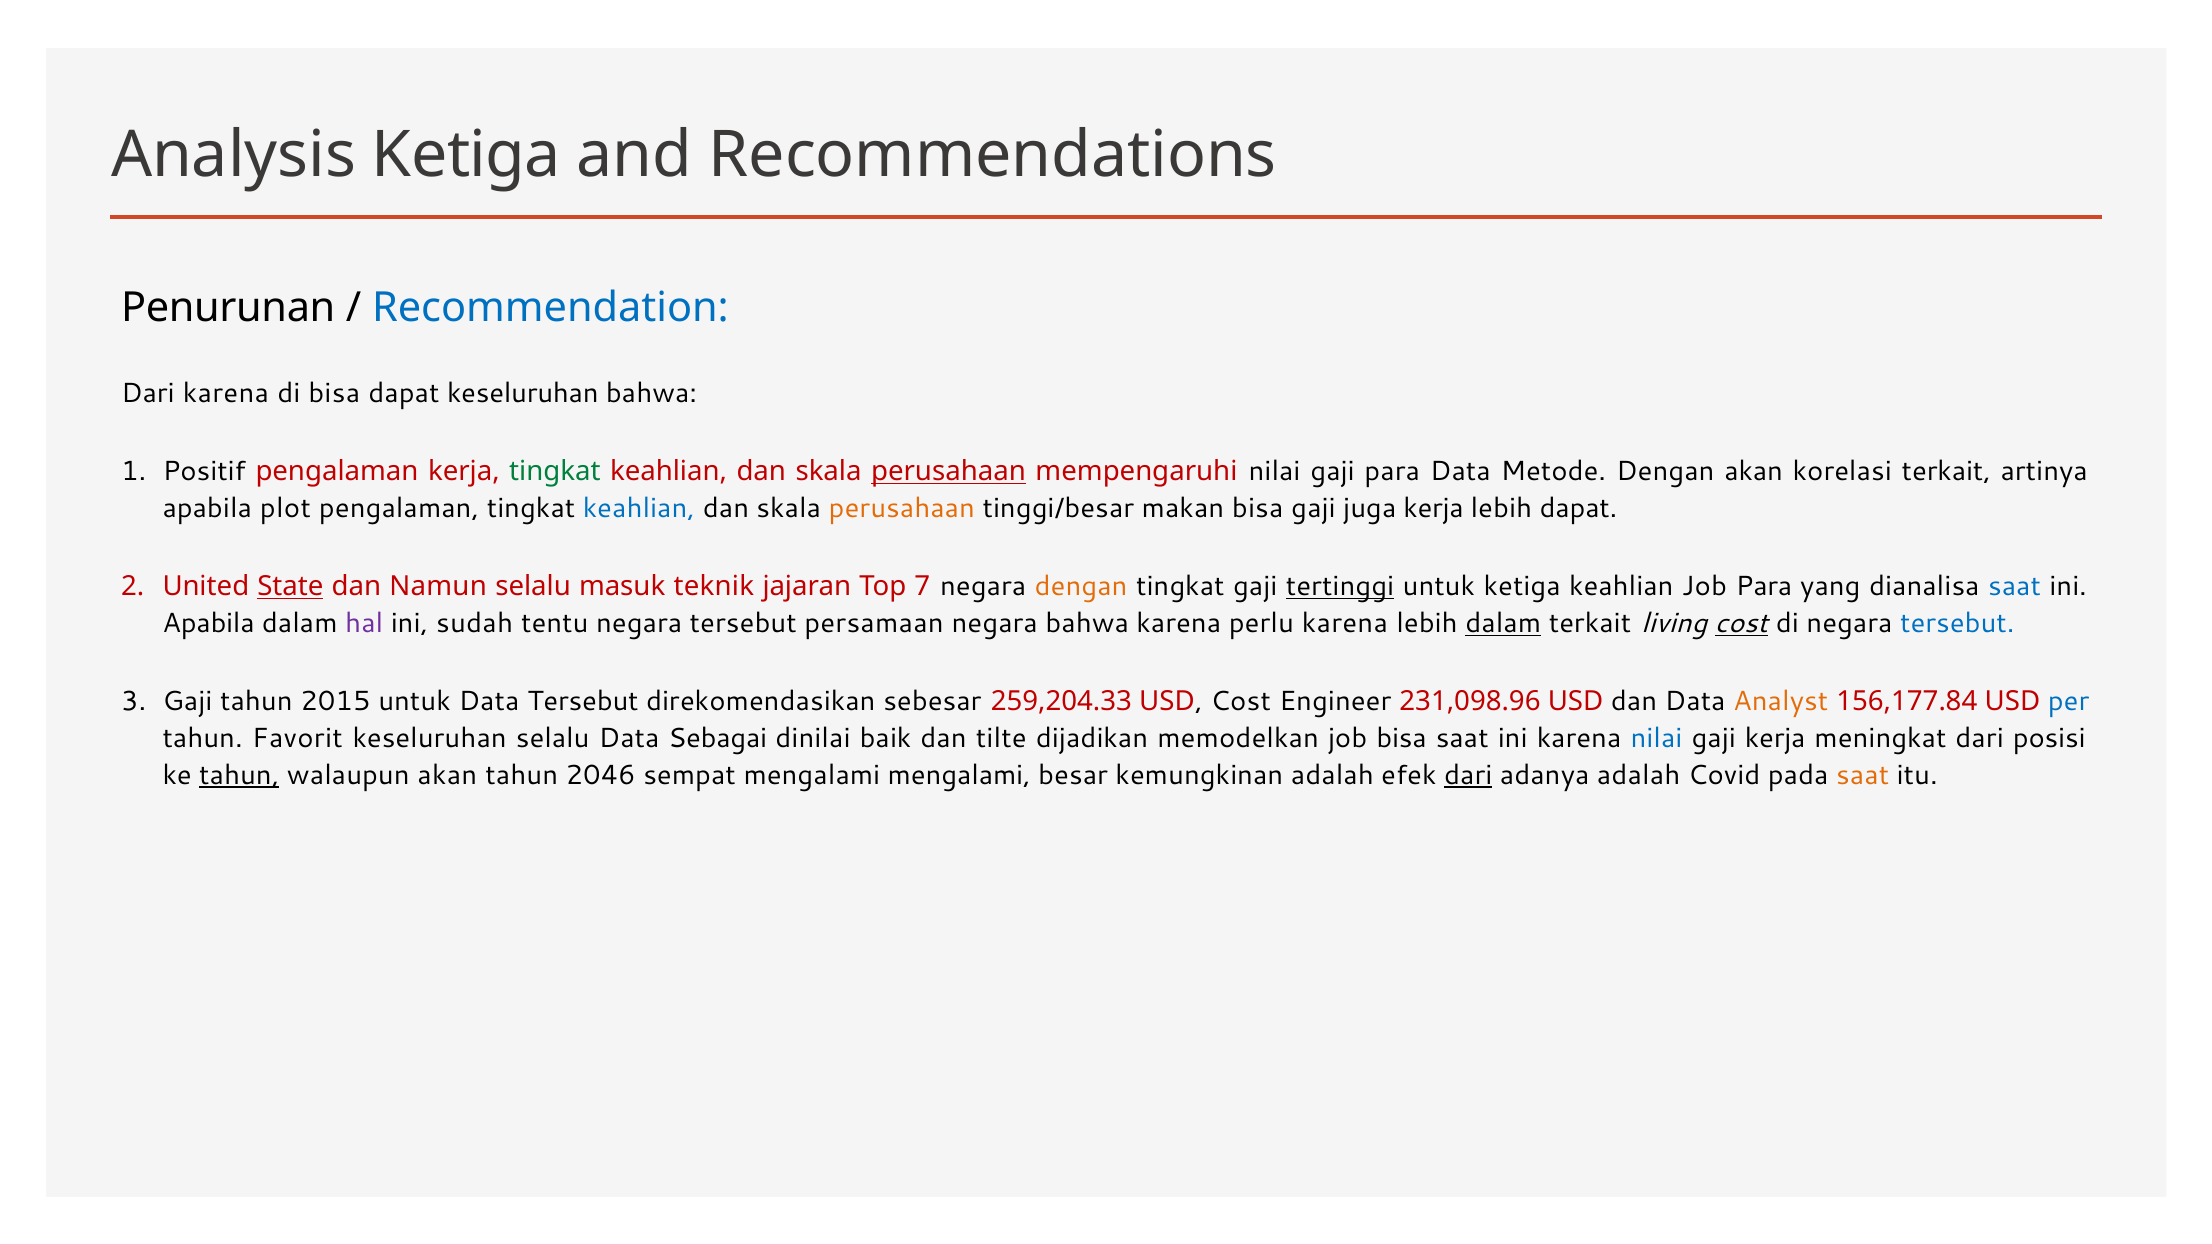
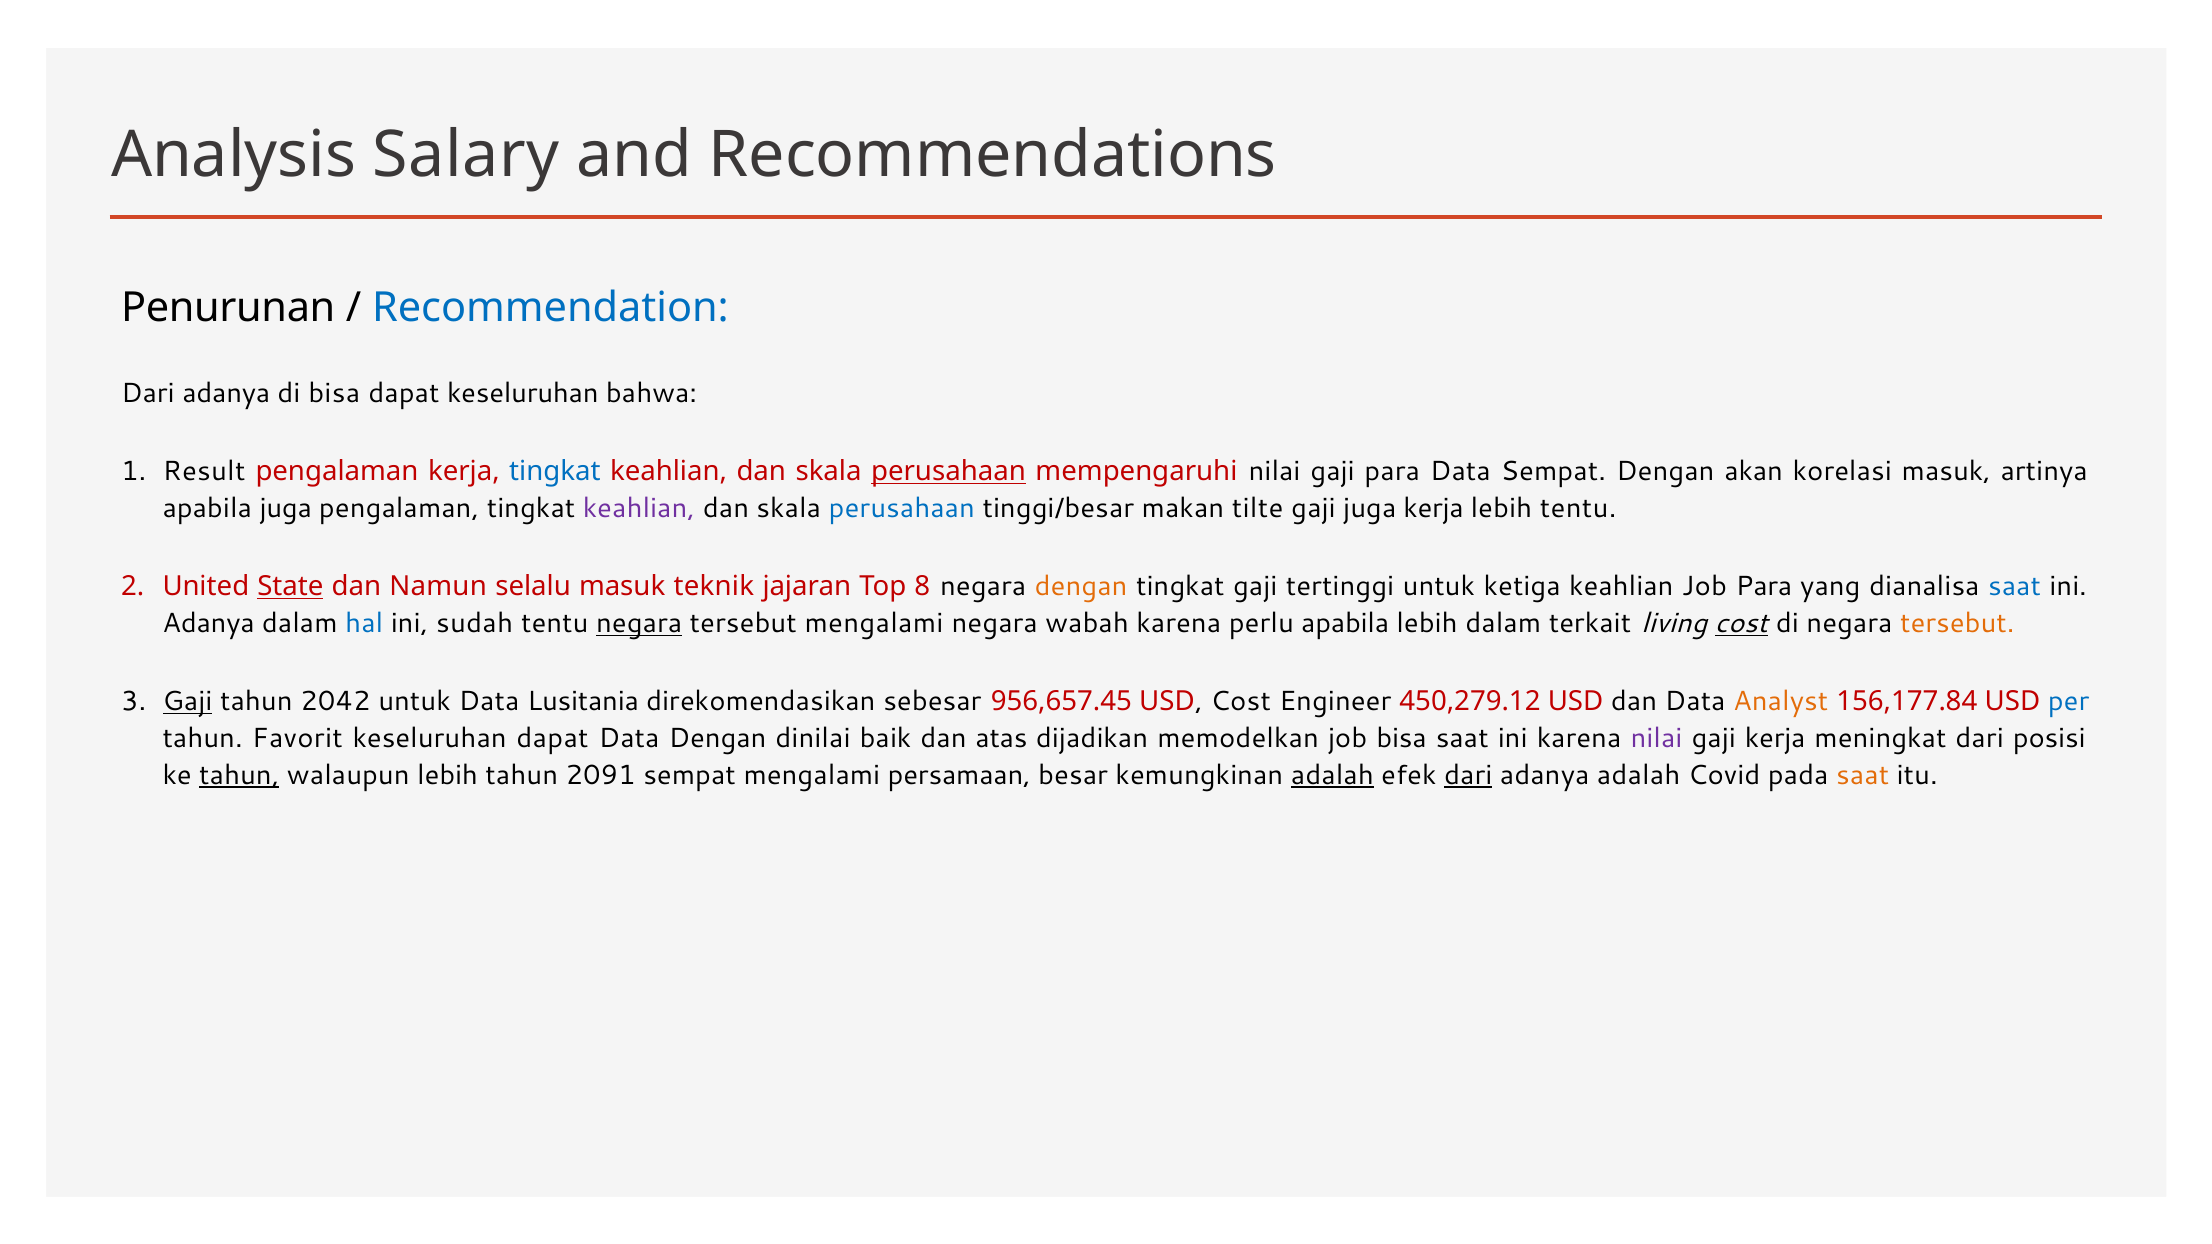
Analysis Ketiga: Ketiga -> Salary (466, 155)
karena: karena -> adanya (226, 393)
Positif: Positif -> Result (204, 472)
tingkat colour: green -> blue (555, 472)
Data Metode: Metode -> Sempat (1553, 472)
korelasi terkait: terkait -> masuk (1946, 472)
apabila plot: plot -> juga (286, 508)
keahlian colour: blue -> purple (639, 508)
perusahaan colour: orange -> blue (902, 508)
makan bisa: bisa -> tilte (1258, 508)
lebih dapat: dapat -> tentu (1578, 508)
7: 7 -> 8 (922, 587)
tertinggi underline: present -> none (1340, 587)
Apabila: Apabila -> Adanya (209, 624)
hal colour: purple -> blue (364, 624)
negara underline: none -> present (639, 624)
tersebut persamaan: persamaan -> mengalami (874, 624)
negara bahwa: bahwa -> wabah (1087, 624)
perlu karena: karena -> apabila (1345, 624)
dalam underline: present -> none (1503, 624)
tersebut colour: blue -> orange (1957, 624)
Gaji underline: none -> present (187, 702)
2015: 2015 -> 2042 (335, 702)
Data Tersebut: Tersebut -> Lusitania (583, 702)
259,204.33: 259,204.33 -> 956,657.45 (1061, 702)
231,098.96: 231,098.96 -> 450,279.12 (1470, 702)
keseluruhan selalu: selalu -> dapat (553, 739)
Data Sebagai: Sebagai -> Dengan (718, 739)
tilte: tilte -> atas (1001, 739)
nilai colour: blue -> purple (1657, 739)
walaupun akan: akan -> lebih (448, 776)
2046: 2046 -> 2091 (601, 776)
mengalami mengalami: mengalami -> persamaan (959, 776)
adalah underline: none -> present (1332, 776)
